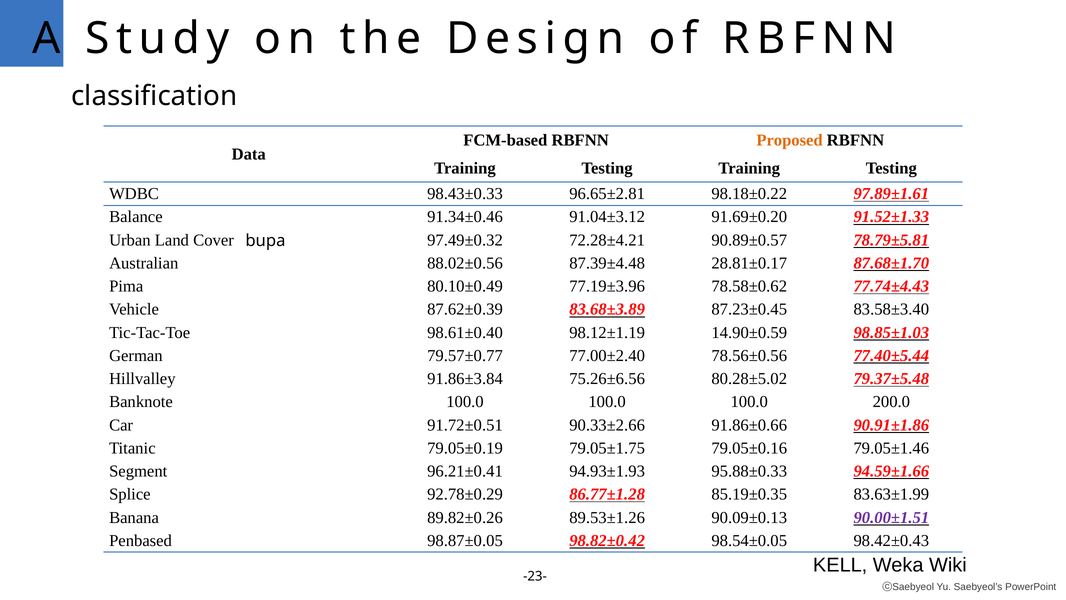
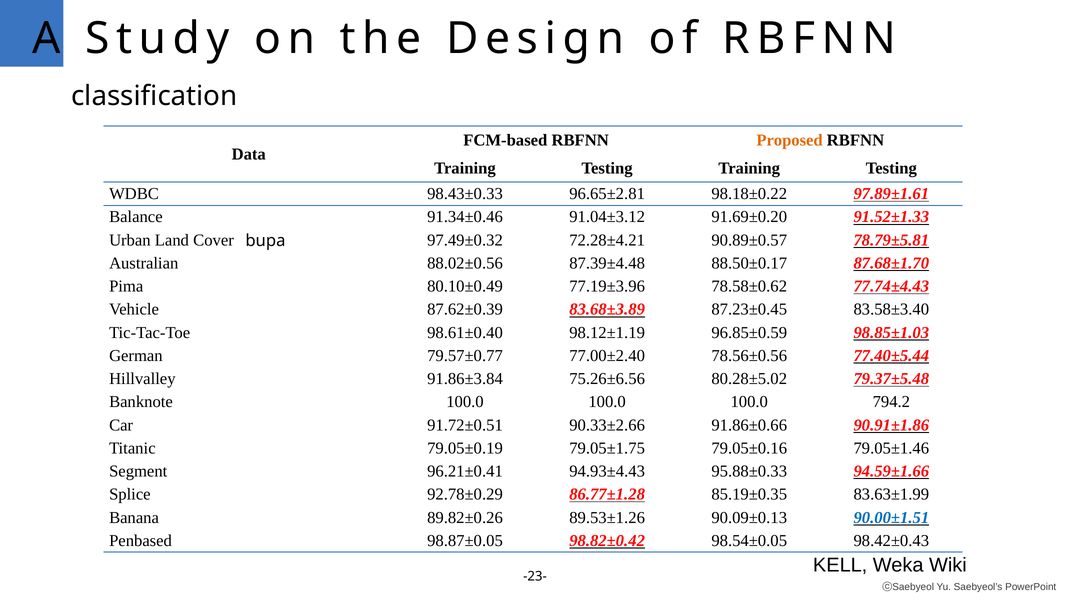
28.81±0.17: 28.81±0.17 -> 88.50±0.17 (749, 263)
14.90±0.59: 14.90±0.59 -> 96.85±0.59 (749, 332)
200.0: 200.0 -> 794.2 (891, 402)
94.93±1.93: 94.93±1.93 -> 94.93±4.43 (607, 471)
90.00±1.51 colour: purple -> blue (891, 517)
